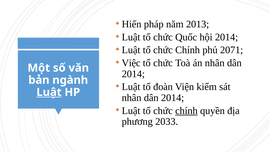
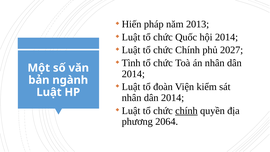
2071: 2071 -> 2027 (232, 50)
Việc: Việc -> Tình (131, 63)
Luật underline: present -> none (49, 92)
2033: 2033 -> 2064 (167, 122)
